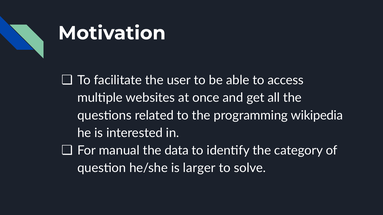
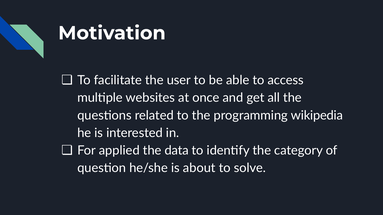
manual: manual -> applied (119, 151)
larger: larger -> about (199, 168)
